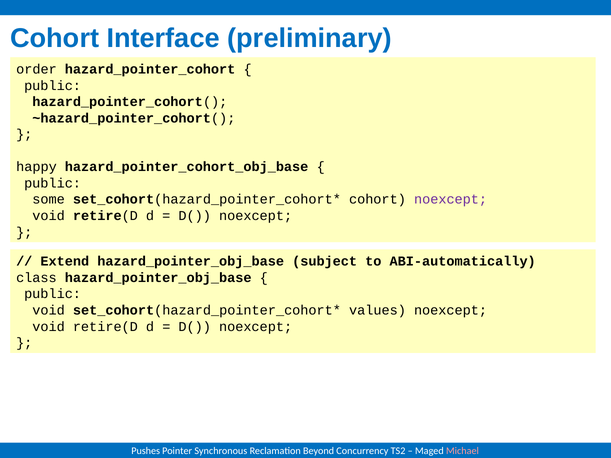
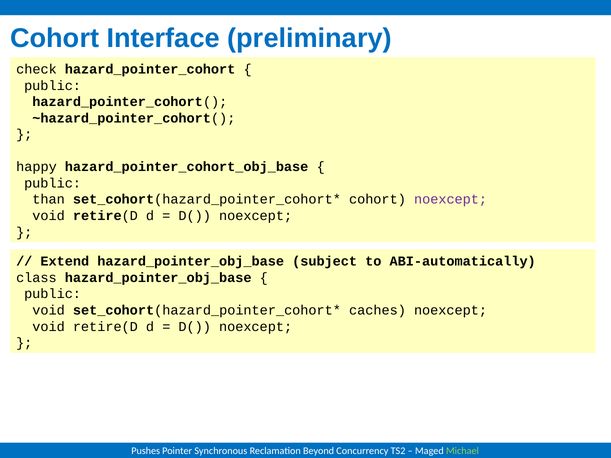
order: order -> check (36, 69)
some: some -> than (49, 200)
values: values -> caches (377, 310)
Michael colour: pink -> light green (462, 451)
